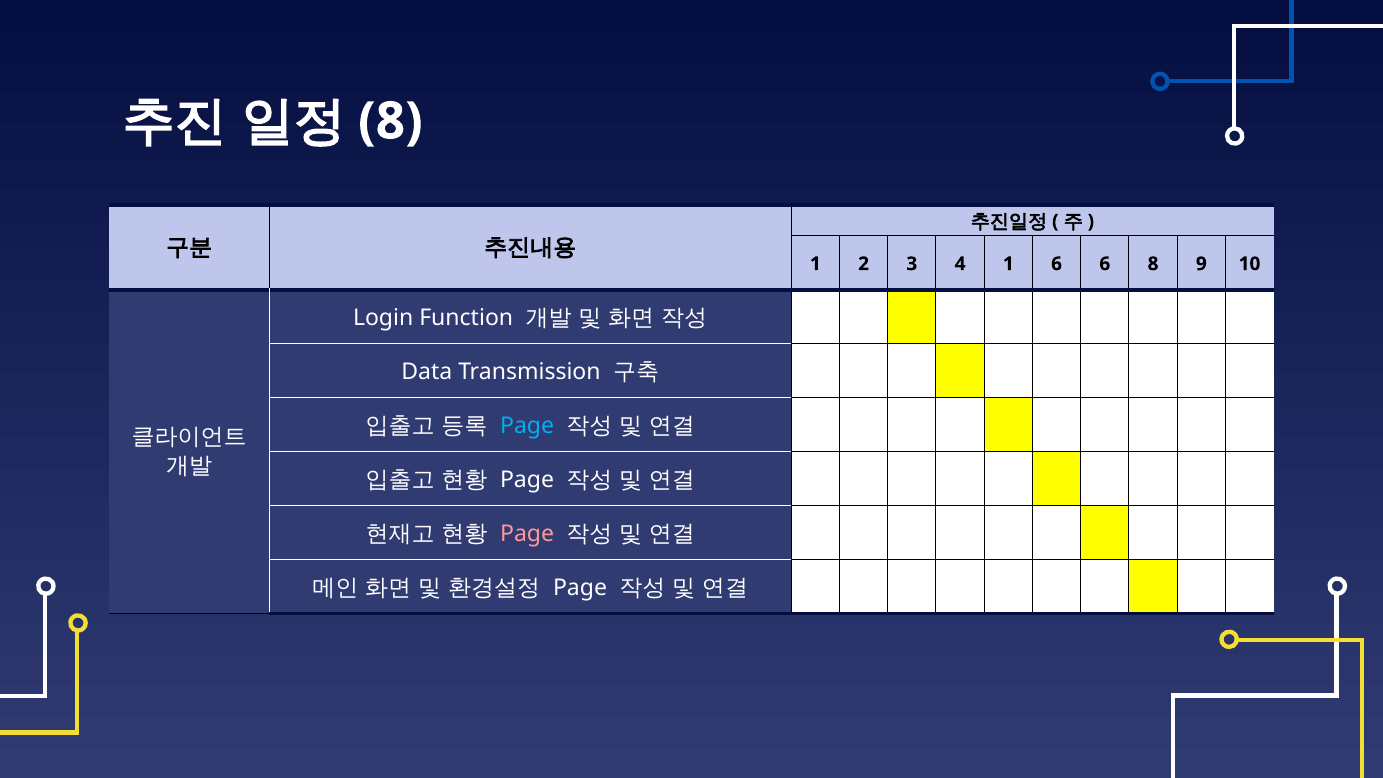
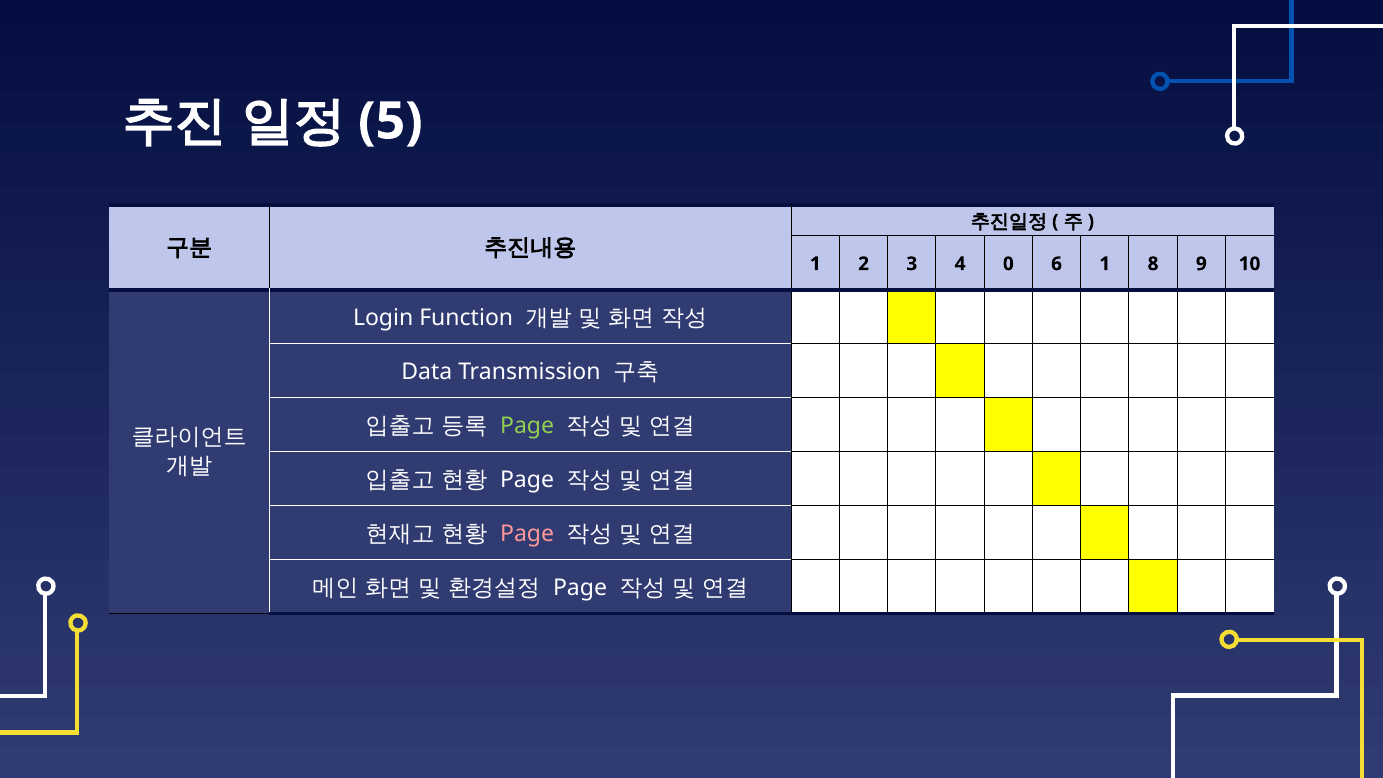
8: 8 -> 5 (390, 121)
4 1: 1 -> 0 (1008, 264)
6 6: 6 -> 1 (1105, 264)
Page colour: light blue -> light green (527, 426)
